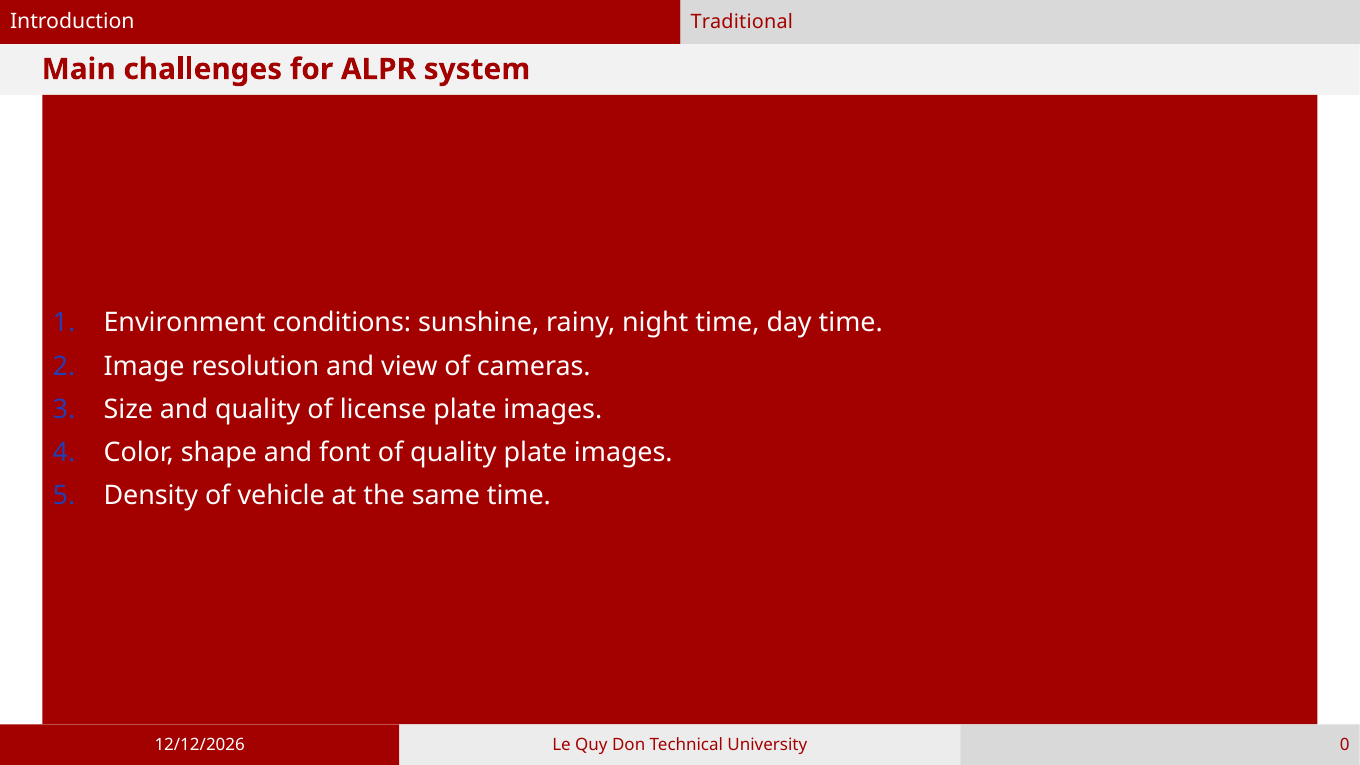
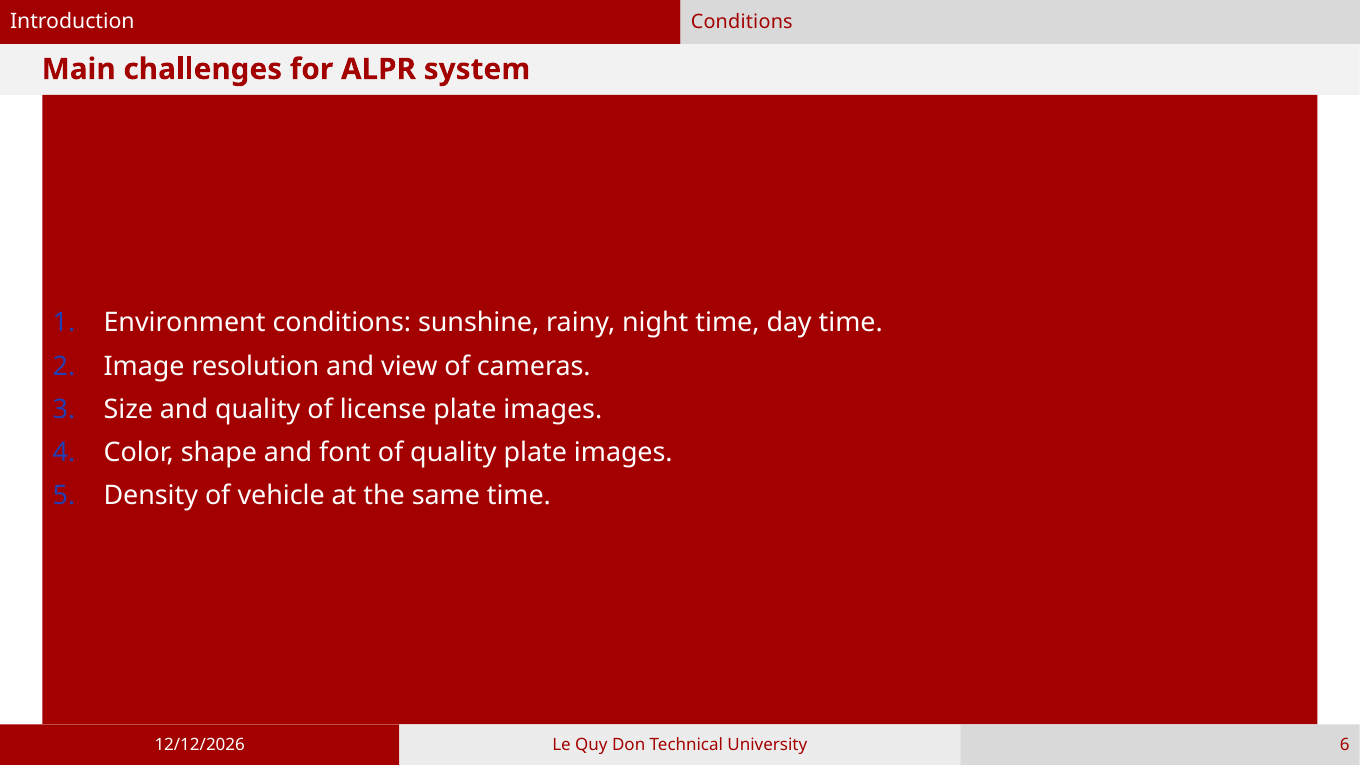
Introduction Traditional: Traditional -> Conditions (742, 22)
0: 0 -> 6 (1345, 744)
